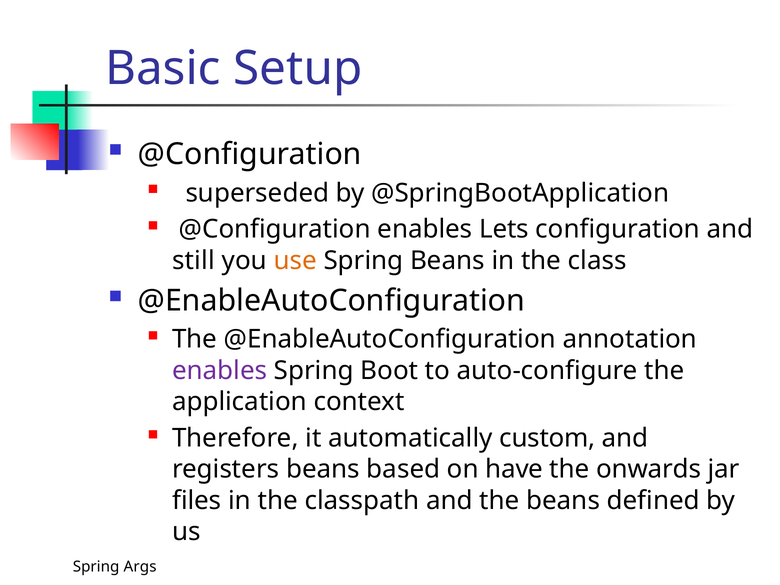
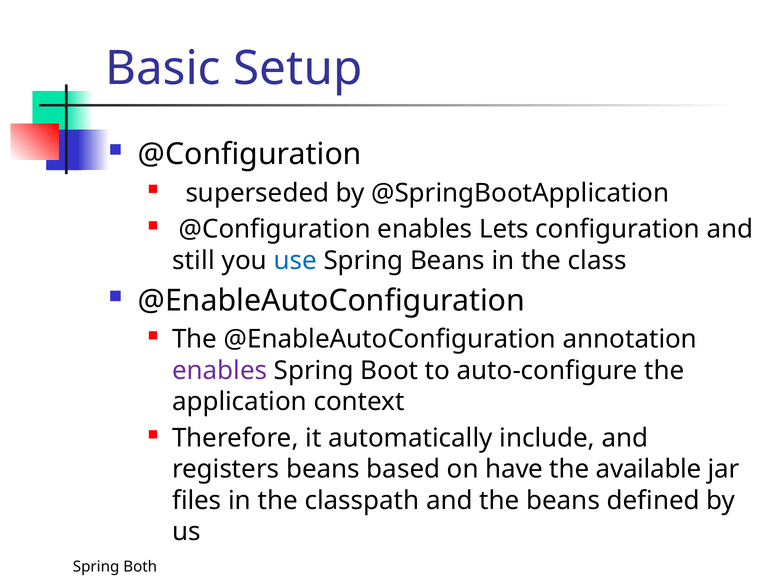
use colour: orange -> blue (295, 261)
custom: custom -> include (547, 438)
onwards: onwards -> available (649, 469)
Args: Args -> Both (140, 567)
